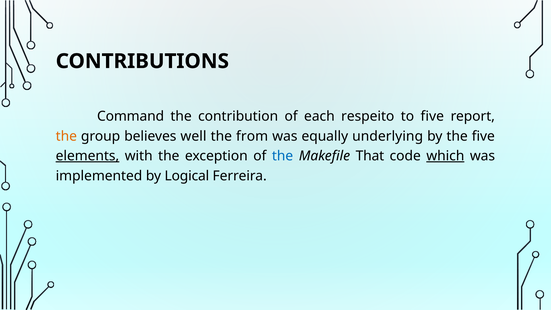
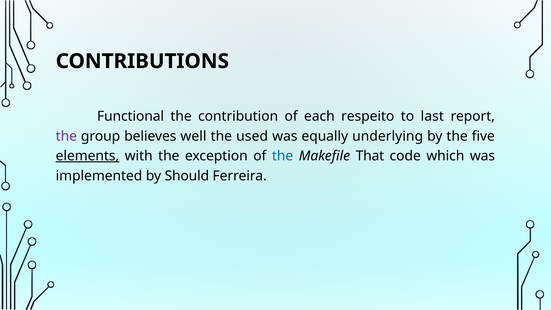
Command: Command -> Functional (131, 116)
to five: five -> last (432, 116)
the colour: orange -> purple (66, 136)
from: from -> used (252, 136)
which underline: present -> none (445, 156)
Logical: Logical -> Should (187, 176)
